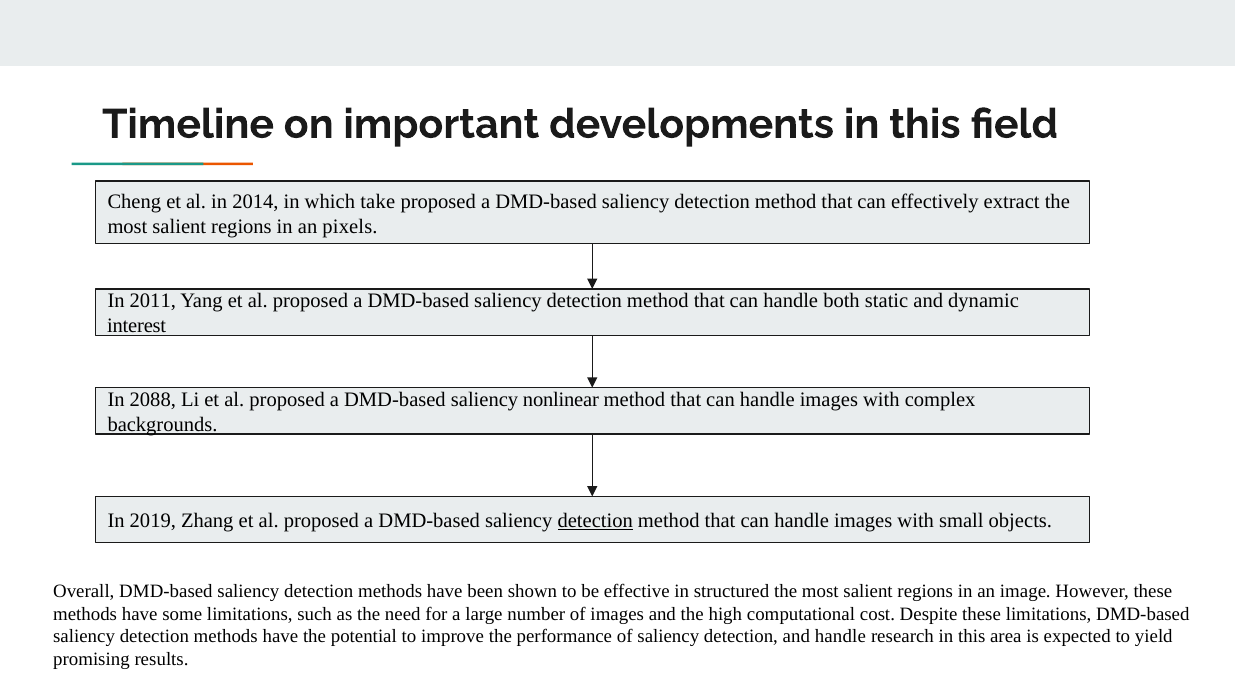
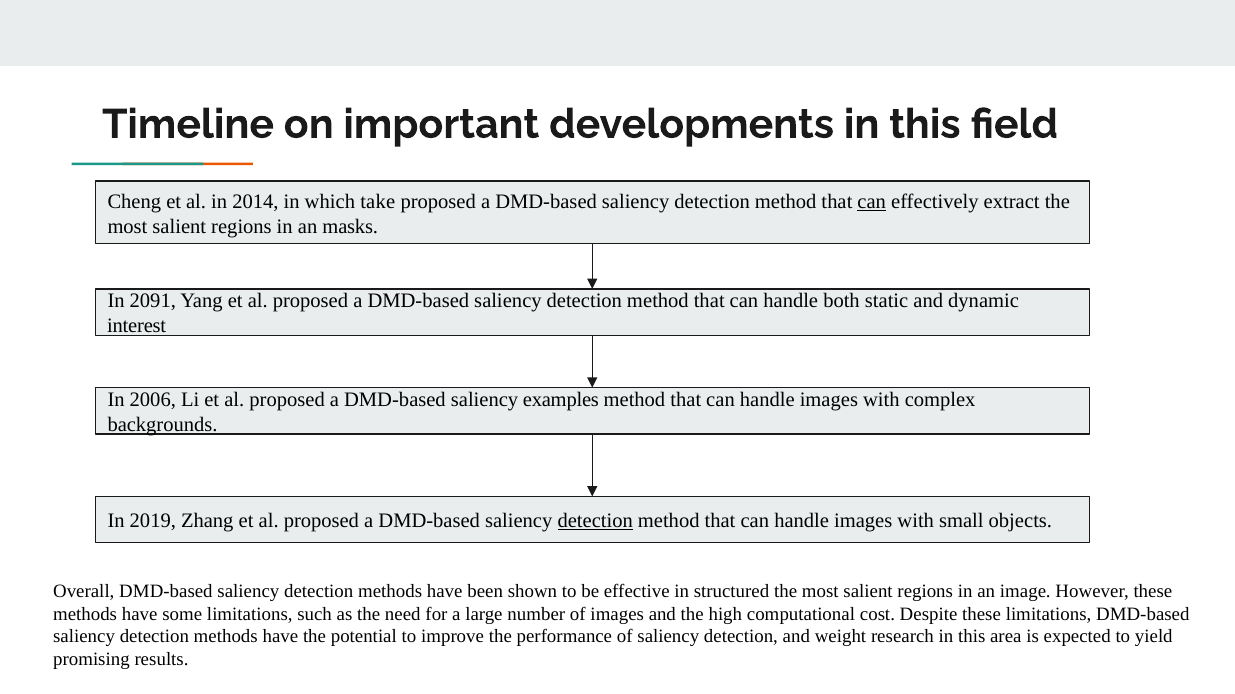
can underline: none -> present (872, 202)
pixels: pixels -> masks (350, 226)
2011: 2011 -> 2091 (153, 301)
2088: 2088 -> 2006 (153, 400)
nonlinear: nonlinear -> examples (561, 400)
and handle: handle -> weight (840, 637)
